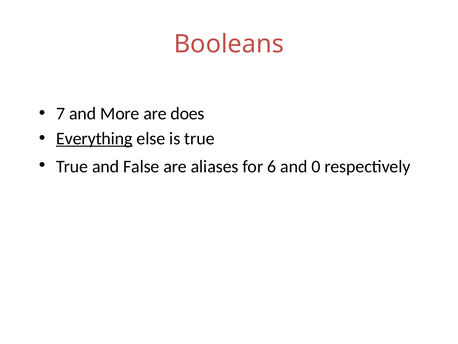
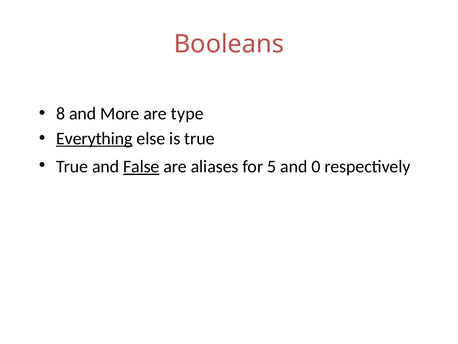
7: 7 -> 8 (61, 113)
does: does -> type (187, 113)
False underline: none -> present (141, 166)
6: 6 -> 5 (272, 166)
